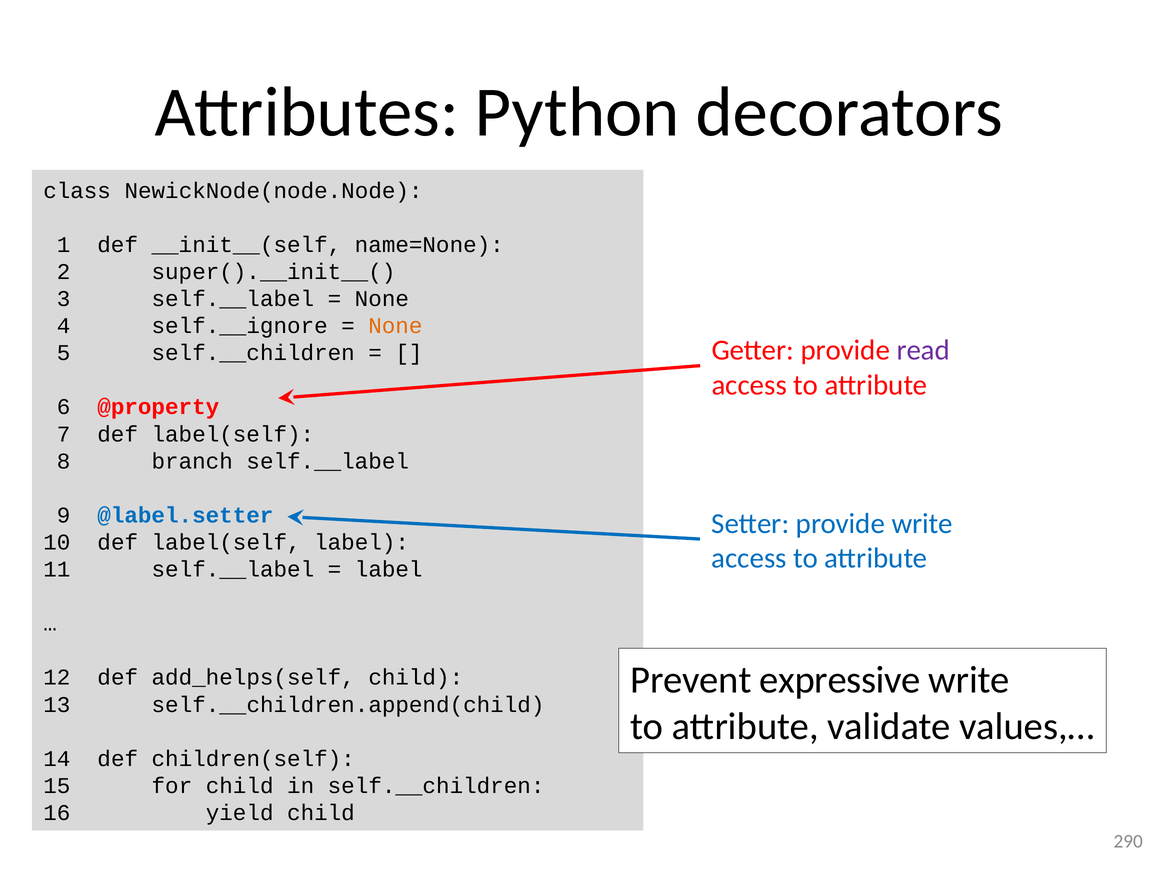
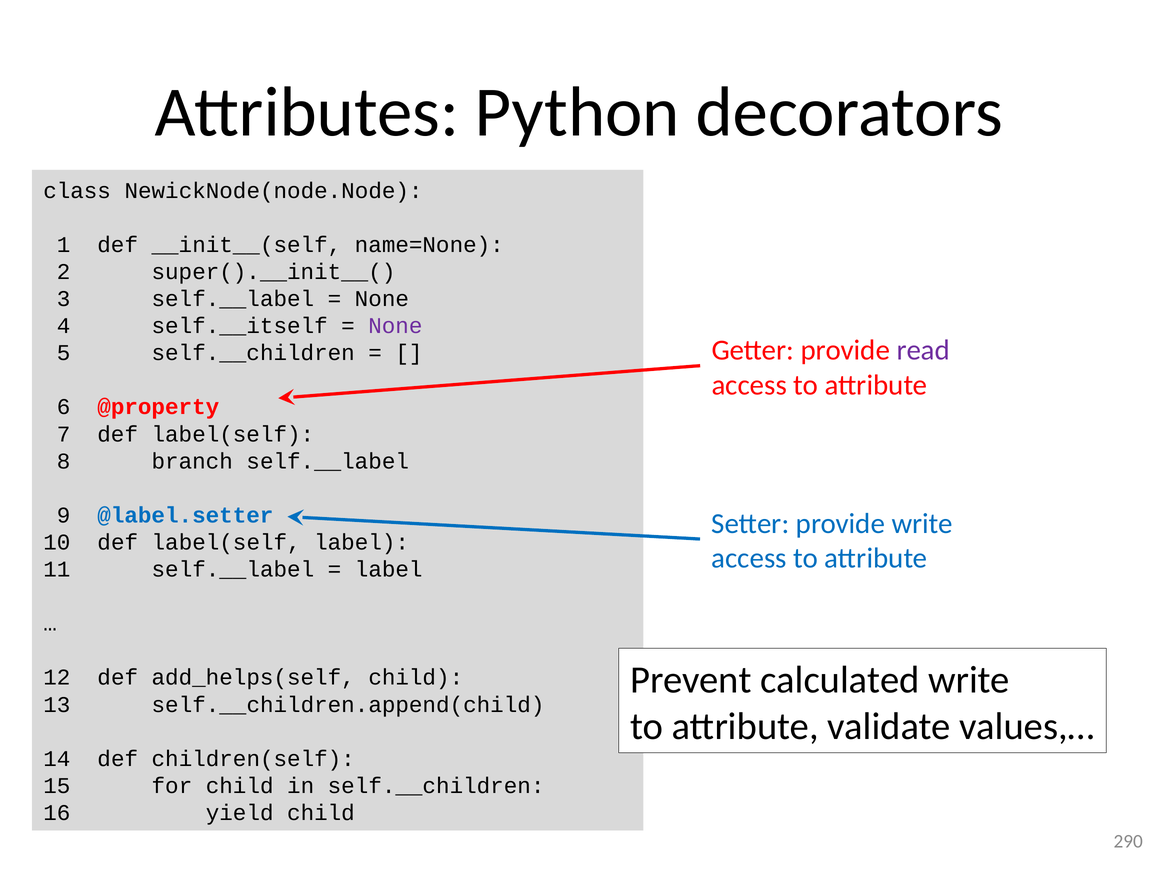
self.__ignore: self.__ignore -> self.__itself (240, 326)
None colour: orange -> purple (395, 326)
expressive: expressive -> calculated (840, 680)
